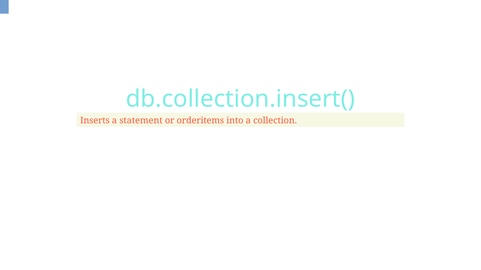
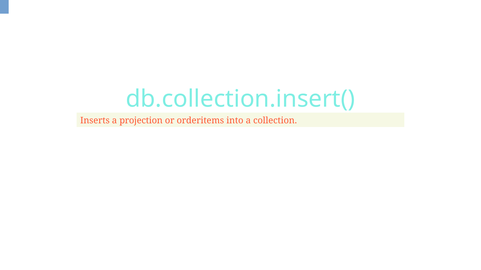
statement: statement -> projection (141, 121)
